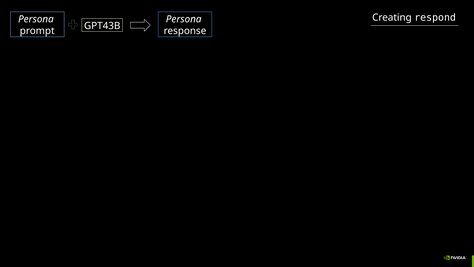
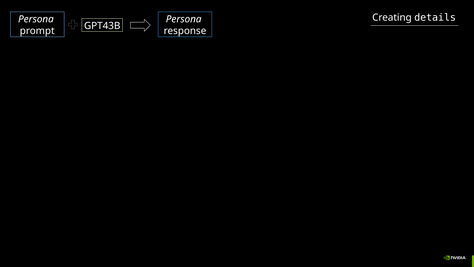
respond: respond -> details (435, 17)
